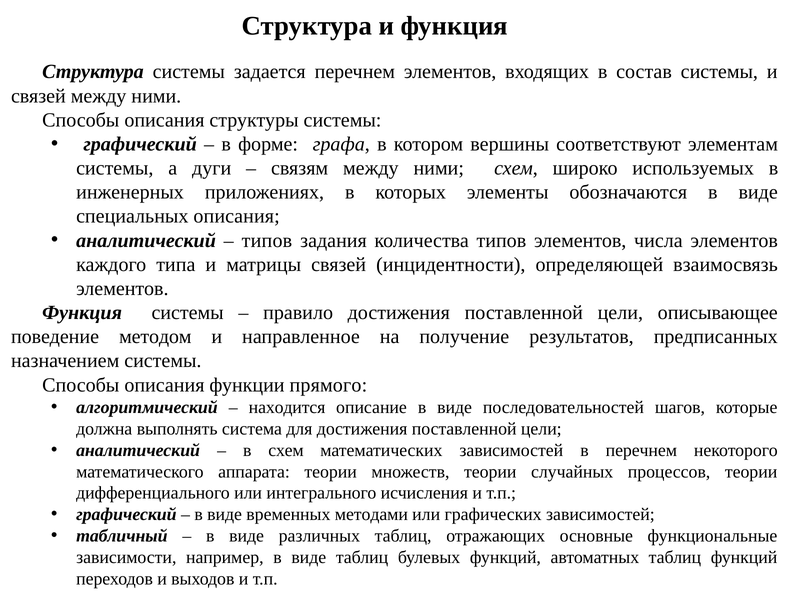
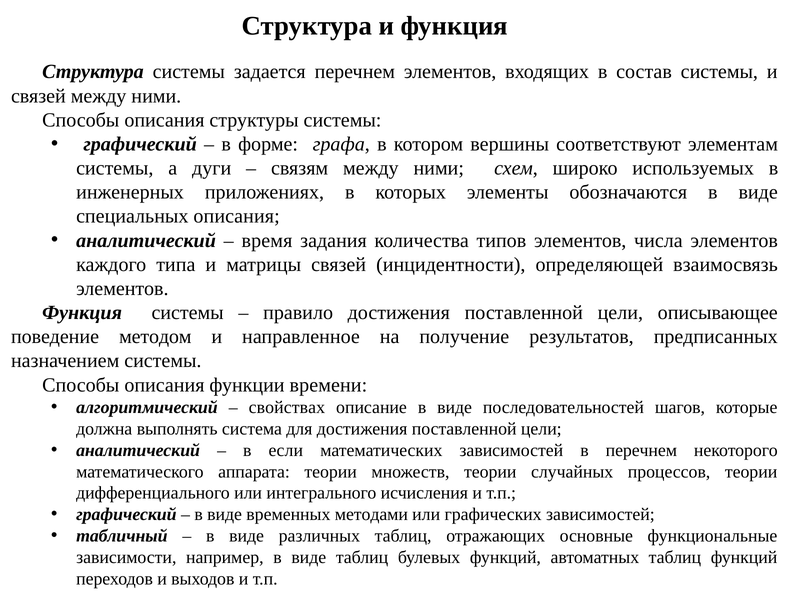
типов: типов -> время (267, 240)
прямого: прямого -> времени (328, 385)
находится: находится -> свойствах (287, 407)
в схем: схем -> если (286, 450)
